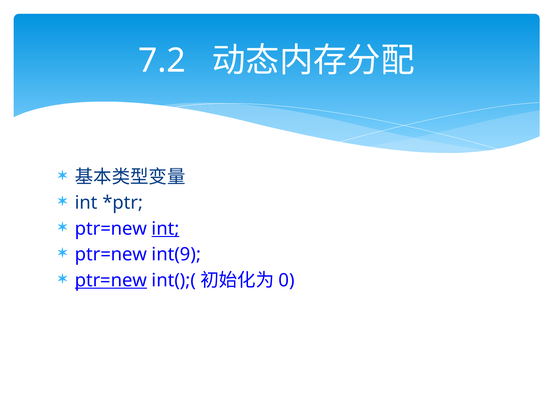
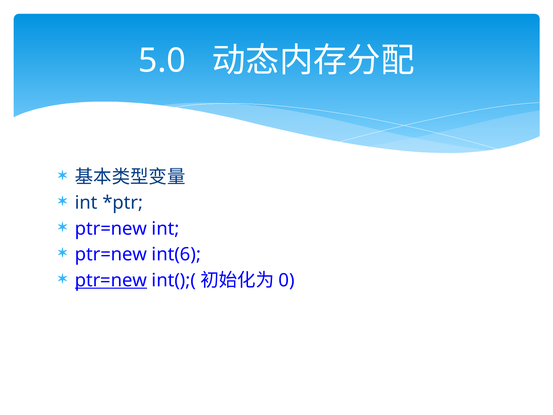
7.2: 7.2 -> 5.0 (162, 61)
int underline: present -> none (166, 229)
int(9: int(9 -> int(6 (176, 254)
